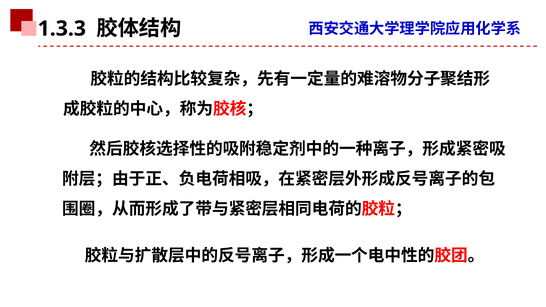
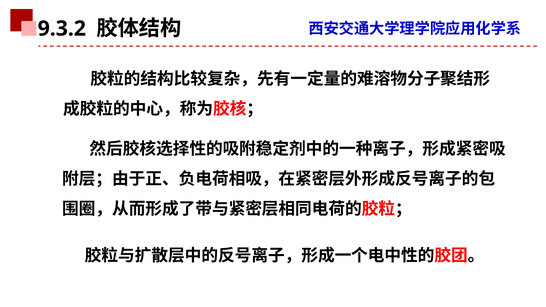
1.3.3: 1.3.3 -> 9.3.2 (62, 29)
